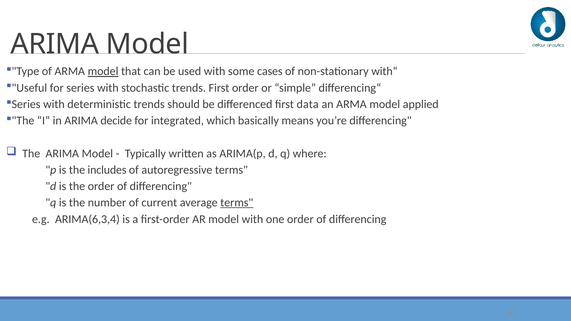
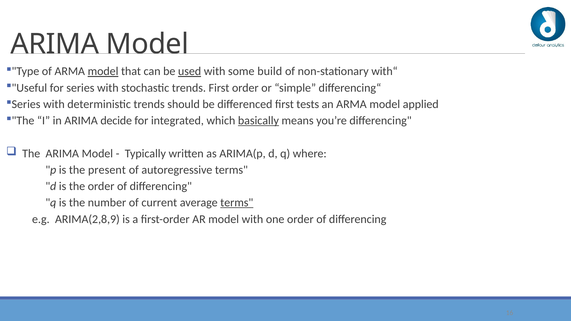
used underline: none -> present (190, 71)
cases: cases -> build (270, 71)
data: data -> tests (308, 104)
basically underline: none -> present (258, 121)
includes: includes -> present (107, 170)
ARIMA(6,3,4: ARIMA(6,3,4 -> ARIMA(2,8,9 (87, 219)
